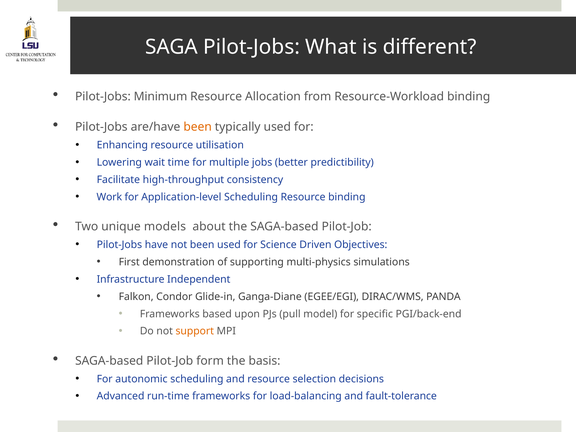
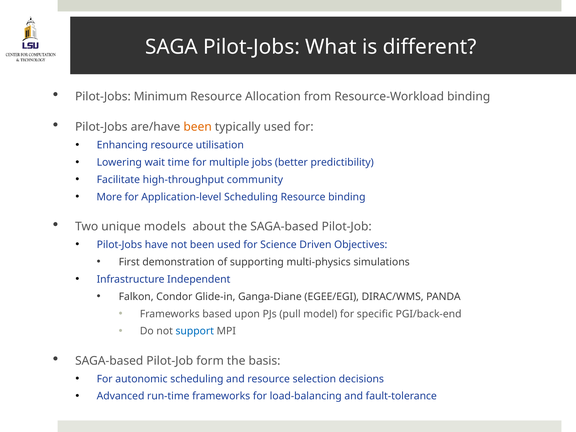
consistency: consistency -> community (255, 180)
Work: Work -> More (109, 197)
support colour: orange -> blue (195, 331)
